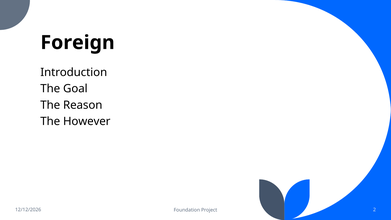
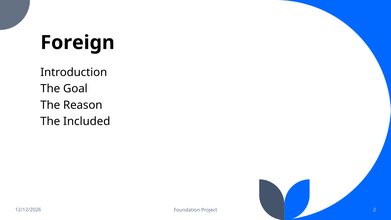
However: However -> Included (87, 121)
